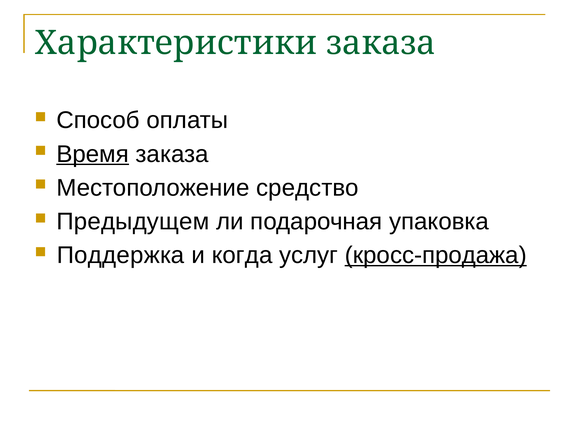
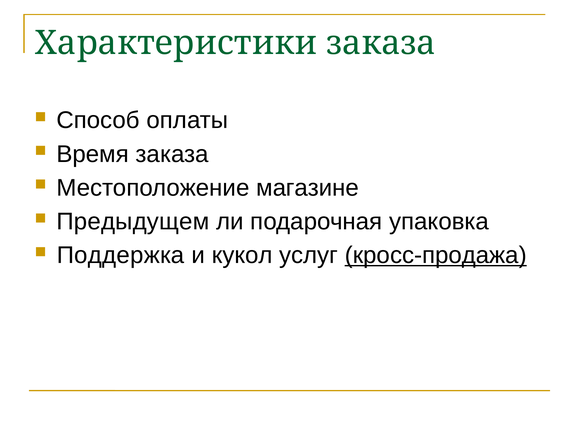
Время underline: present -> none (93, 154)
средство: средство -> магазине (308, 188)
когда: когда -> кукол (242, 256)
